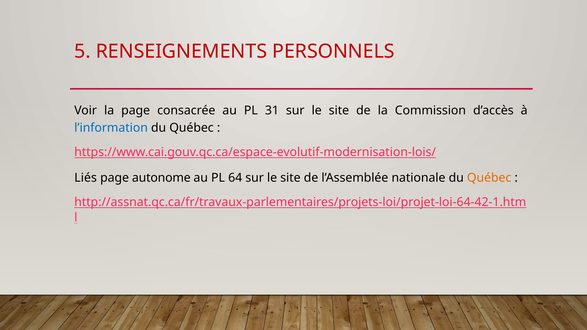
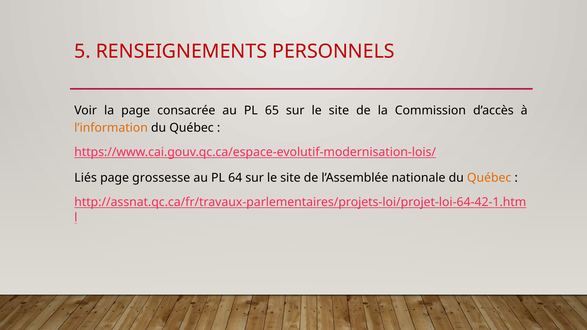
31: 31 -> 65 (272, 110)
l’information colour: blue -> orange (111, 128)
autonome: autonome -> grossesse (161, 178)
